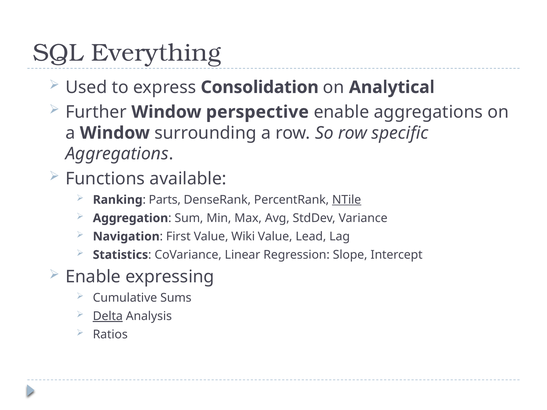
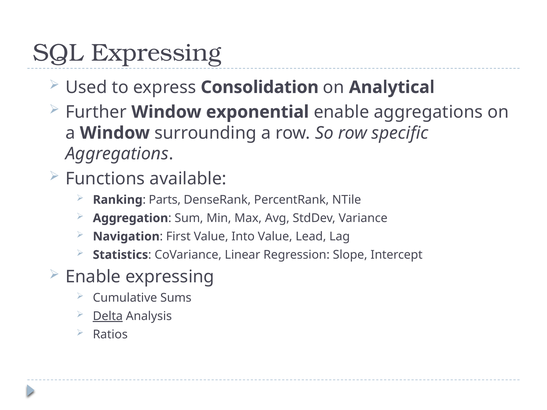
SQL Everything: Everything -> Expressing (156, 53)
perspective: perspective -> exponential (257, 112)
NTile underline: present -> none (347, 200)
Wiki: Wiki -> Into (243, 237)
